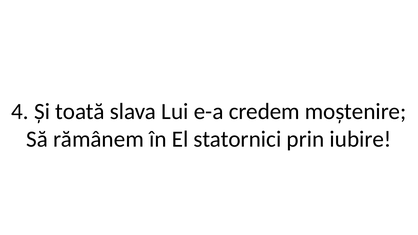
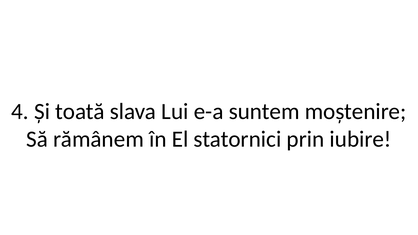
credem: credem -> suntem (264, 112)
